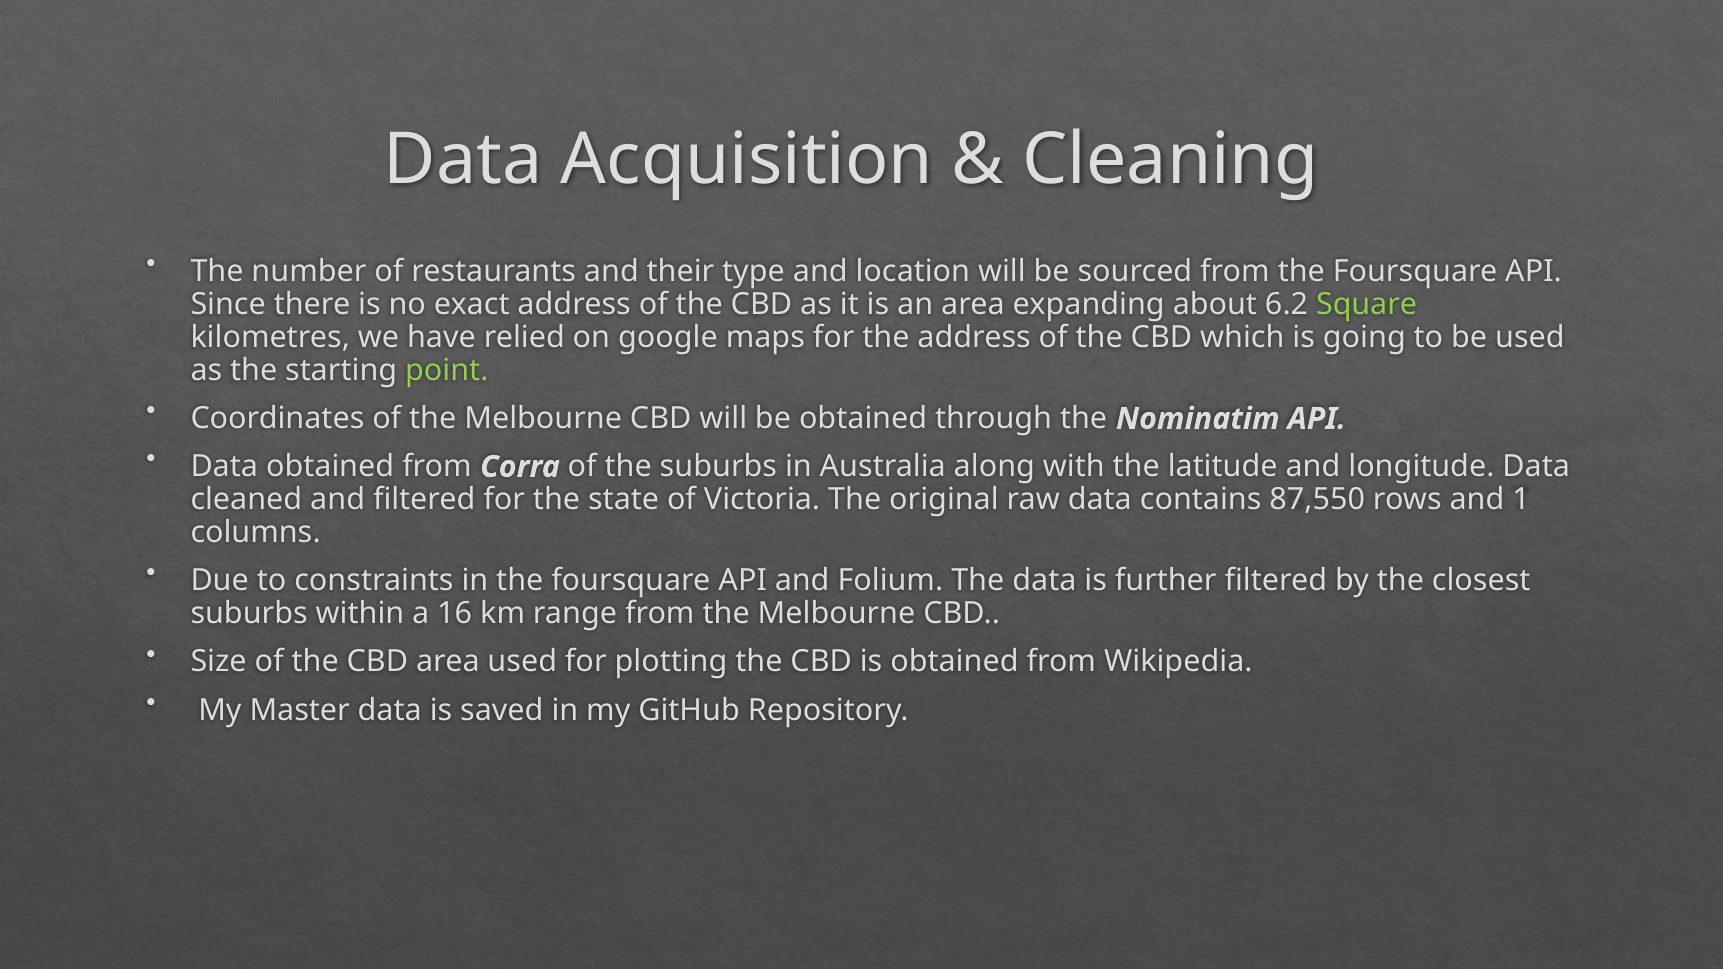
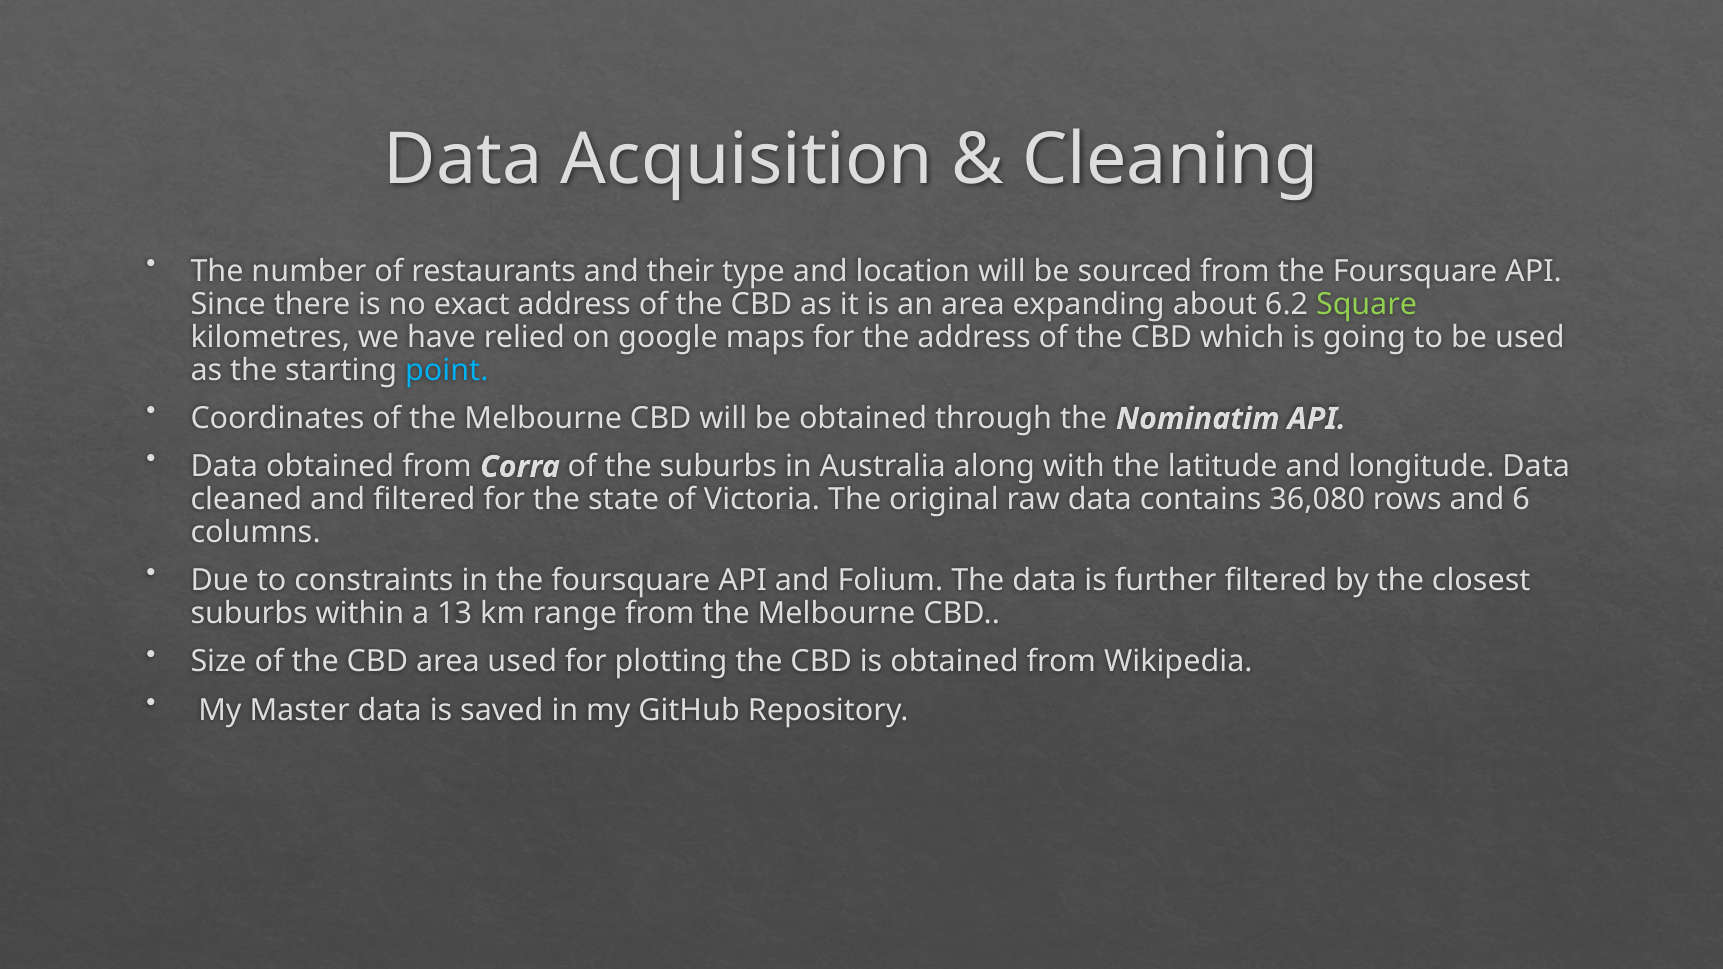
point colour: light green -> light blue (447, 371)
87,550: 87,550 -> 36,080 (1317, 500)
1: 1 -> 6 (1521, 500)
16: 16 -> 13 (455, 614)
